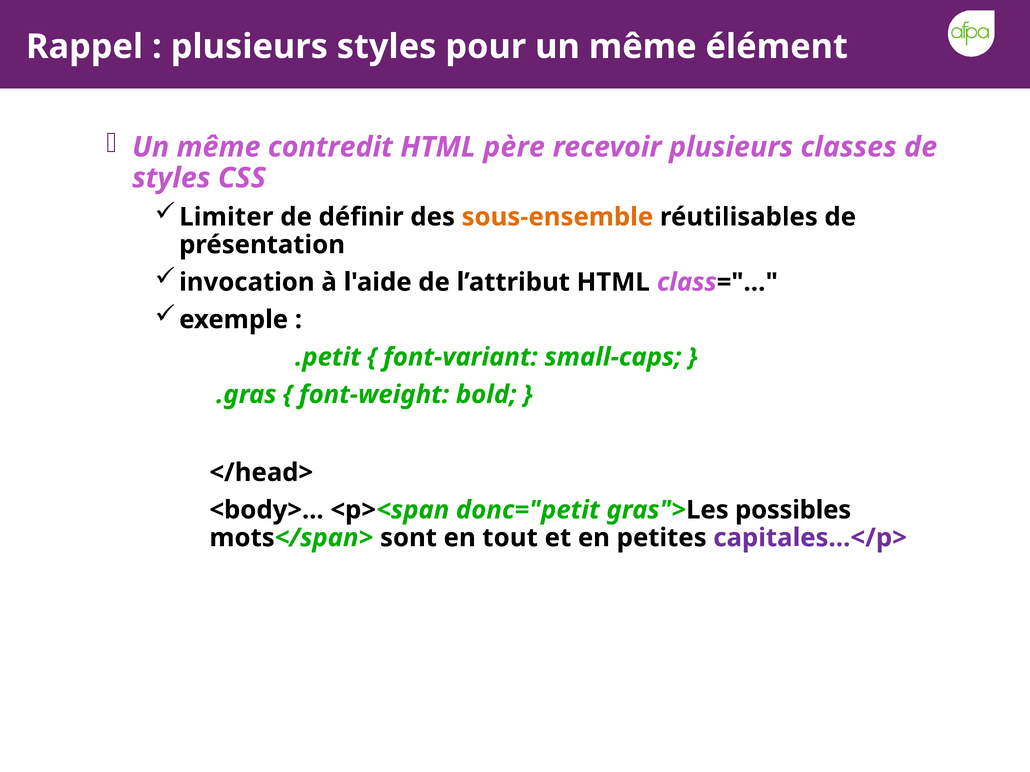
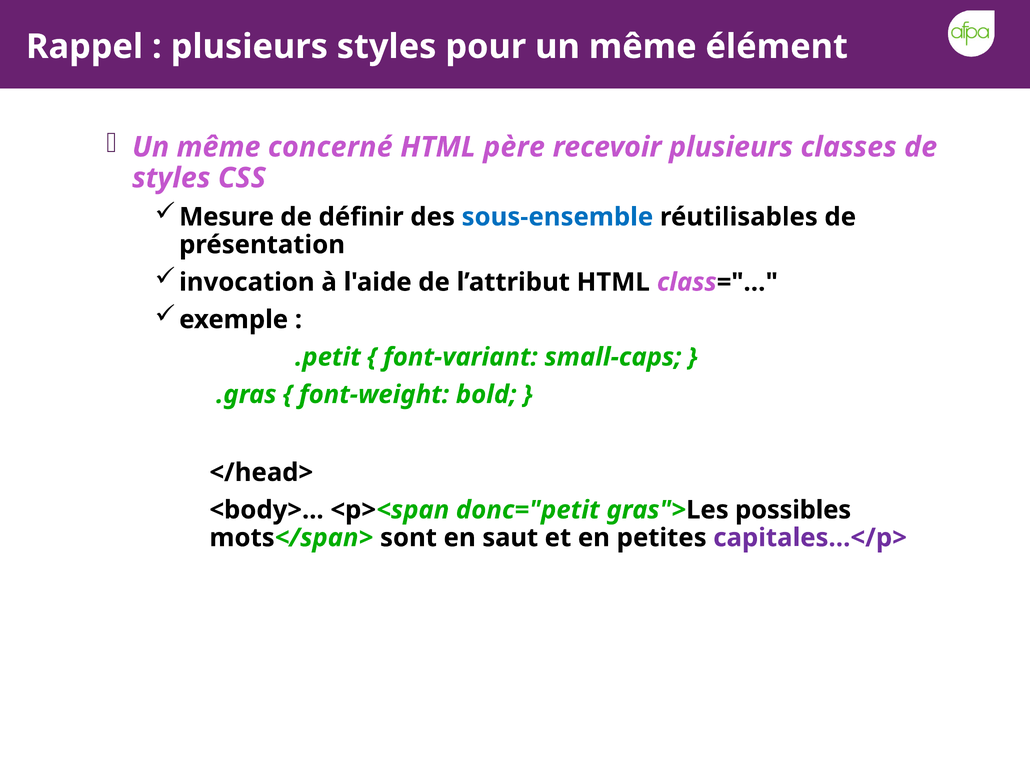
contredit: contredit -> concerné (330, 147)
Limiter: Limiter -> Mesure (227, 217)
sous-ensemble colour: orange -> blue (557, 217)
tout: tout -> saut (510, 538)
